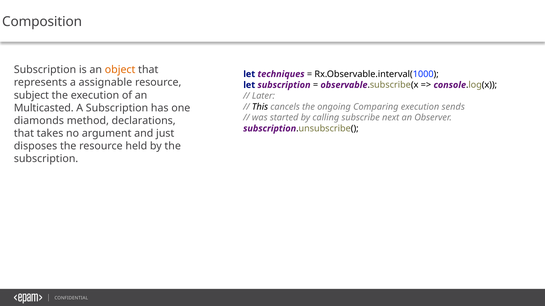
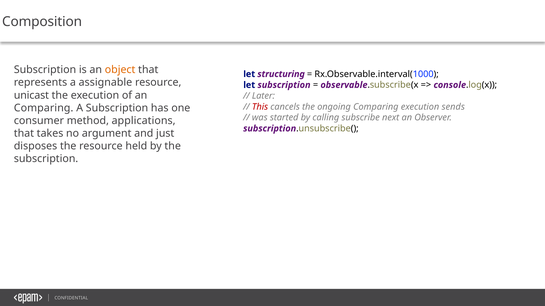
techniques: techniques -> structuring (281, 74)
subject: subject -> unicast (31, 95)
This colour: black -> red (260, 107)
Multicasted: Multicasted -> Comparing (44, 108)
diamonds: diamonds -> consumer (39, 121)
declarations: declarations -> applications (144, 121)
